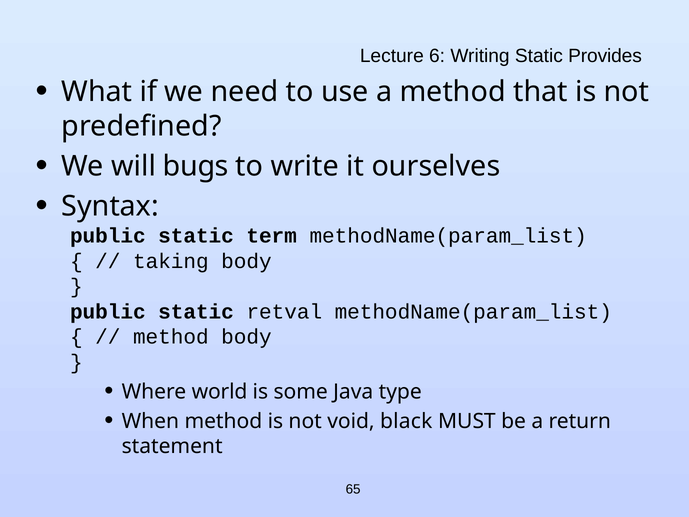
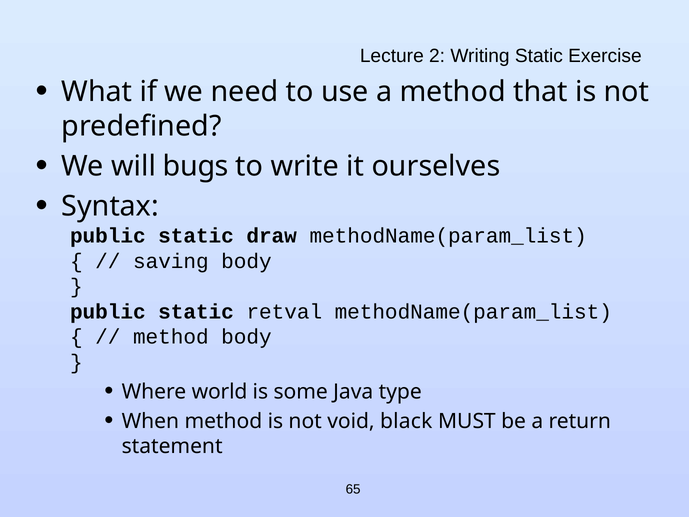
6: 6 -> 2 (437, 56)
Provides: Provides -> Exercise (605, 56)
term: term -> draw (272, 236)
taking: taking -> saving (171, 261)
